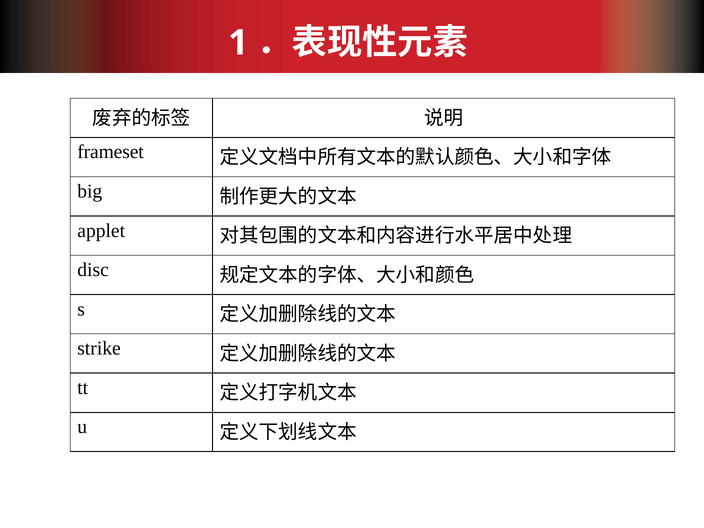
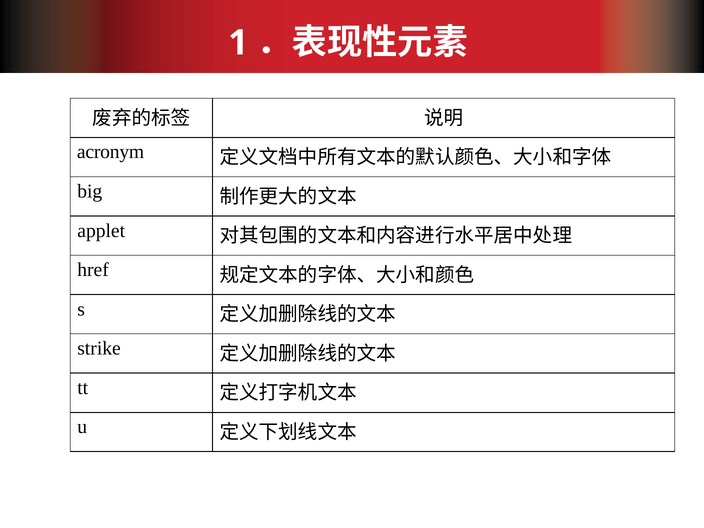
frameset: frameset -> acronym (111, 152)
disc: disc -> href (93, 270)
